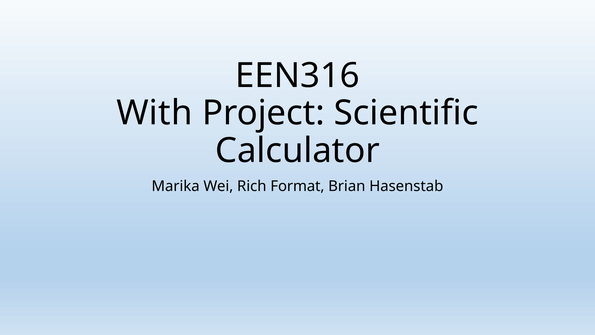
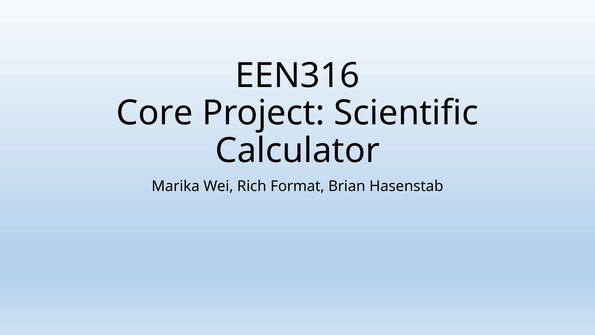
With: With -> Core (155, 113)
